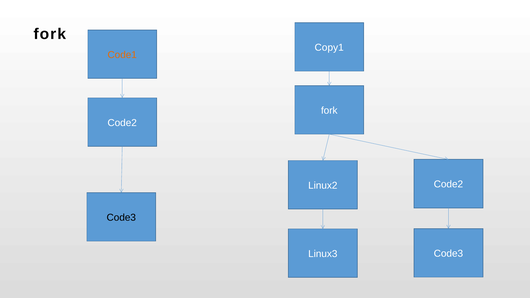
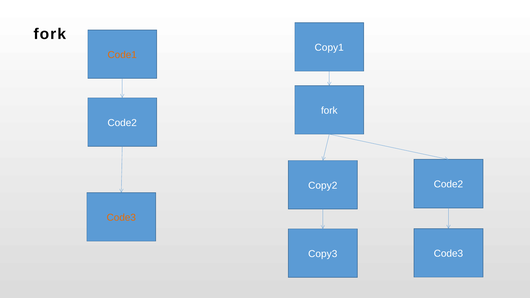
Linux2: Linux2 -> Copy2 (323, 186)
Code3 colour: black -> orange (121, 218)
Linux3: Linux3 -> Copy3 (323, 254)
